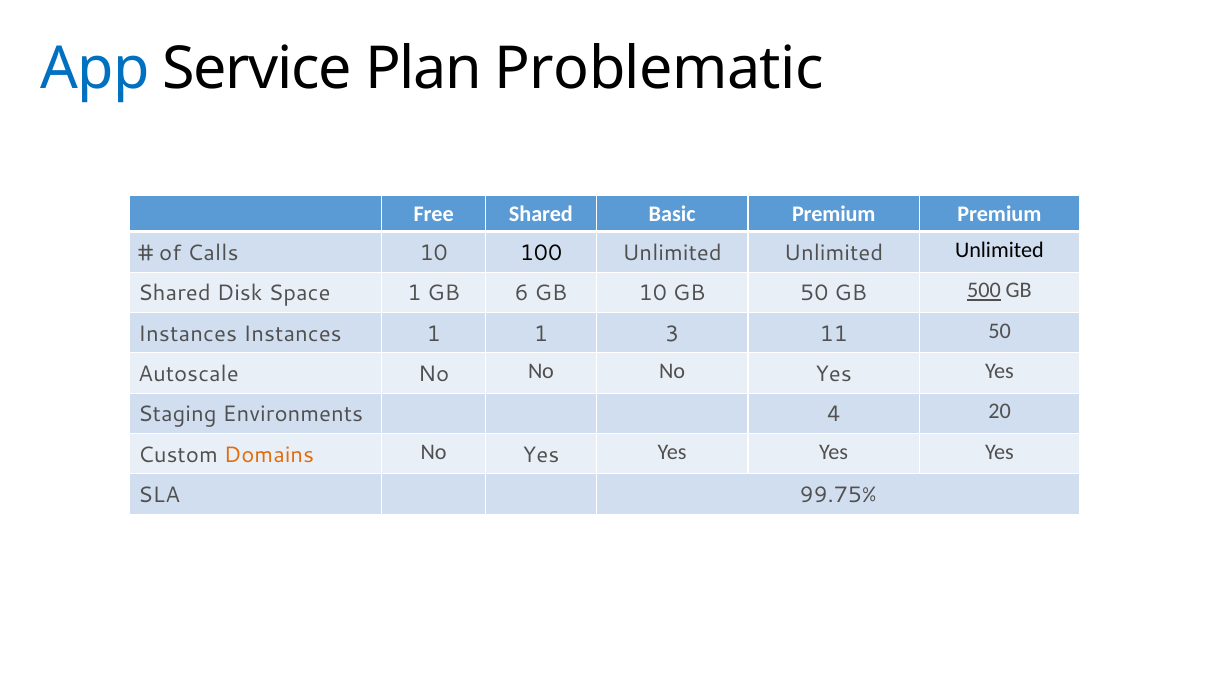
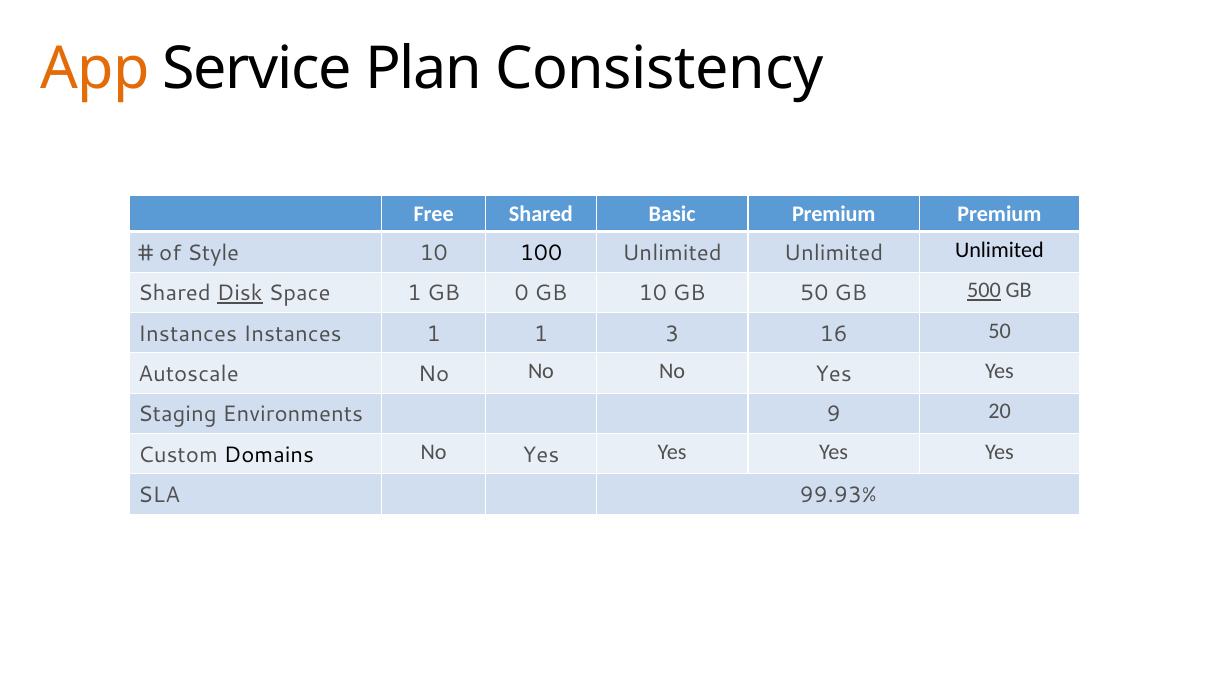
App colour: blue -> orange (95, 69)
Problematic: Problematic -> Consistency (659, 69)
Calls: Calls -> Style (213, 253)
Disk underline: none -> present (240, 294)
6: 6 -> 0 (522, 294)
11: 11 -> 16 (834, 334)
4: 4 -> 9 (834, 414)
Domains colour: orange -> black (269, 455)
99.75%: 99.75% -> 99.93% (838, 495)
